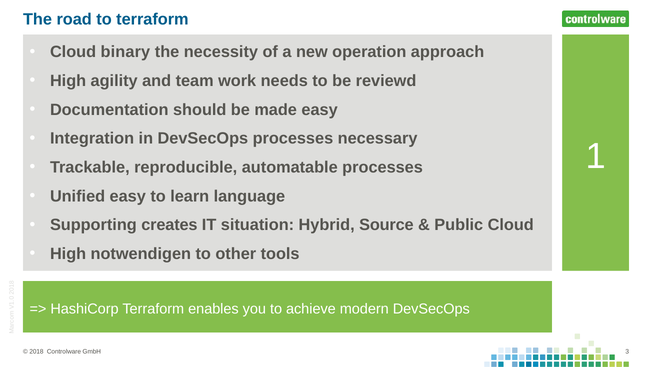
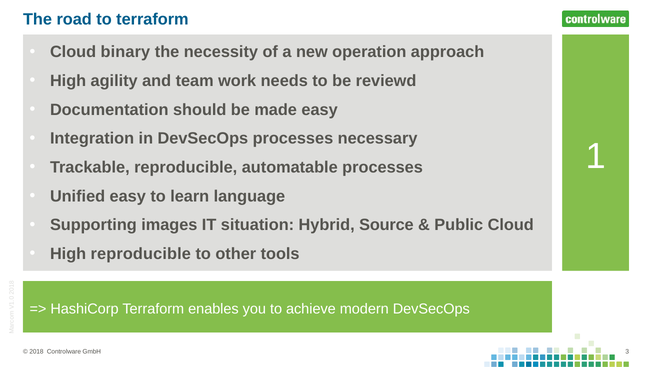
creates: creates -> images (169, 225)
High notwendigen: notwendigen -> reproducible (141, 254)
